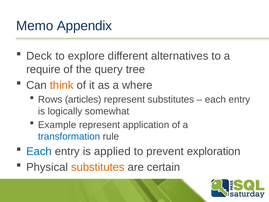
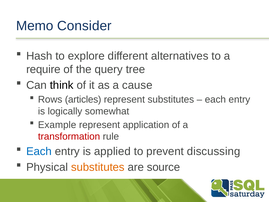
Appendix: Appendix -> Consider (84, 26)
Deck: Deck -> Hash (39, 56)
think colour: orange -> black (62, 85)
where: where -> cause (137, 85)
transformation colour: blue -> red (69, 136)
exploration: exploration -> discussing (214, 151)
certain: certain -> source (164, 167)
